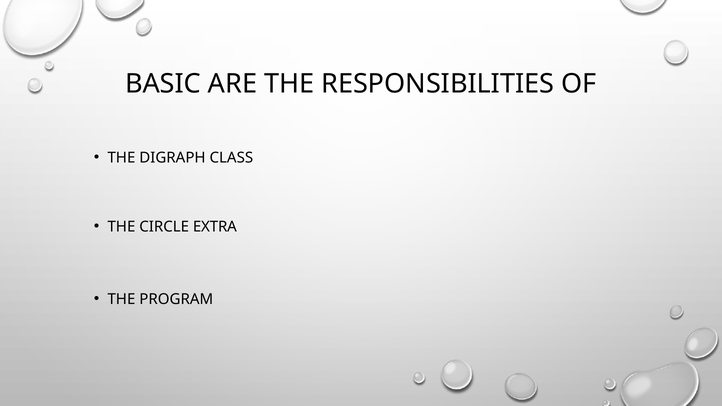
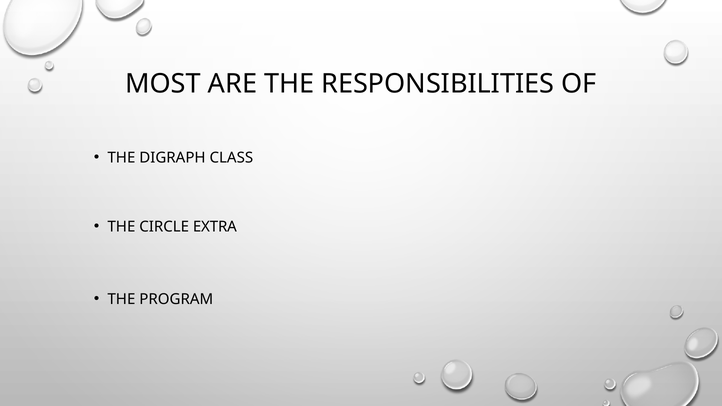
BASIC: BASIC -> MOST (163, 84)
